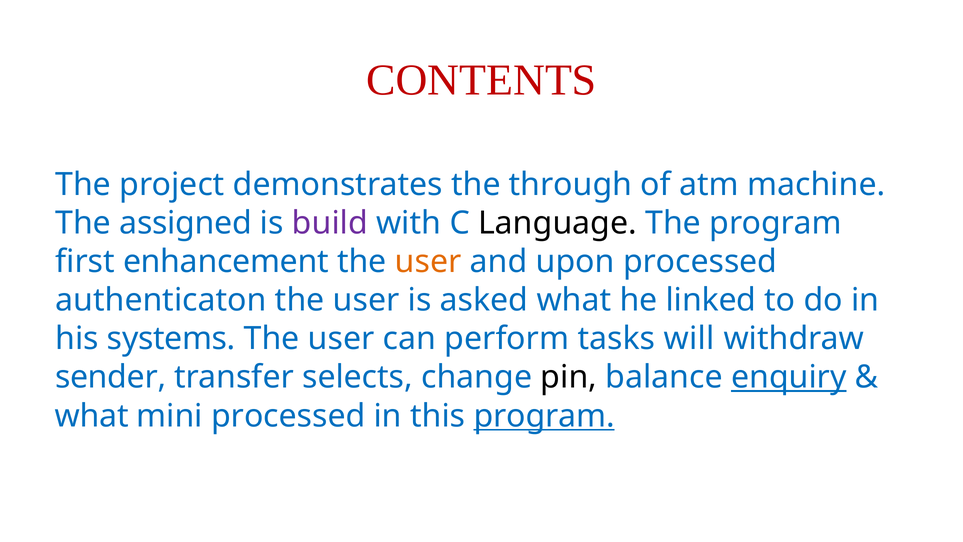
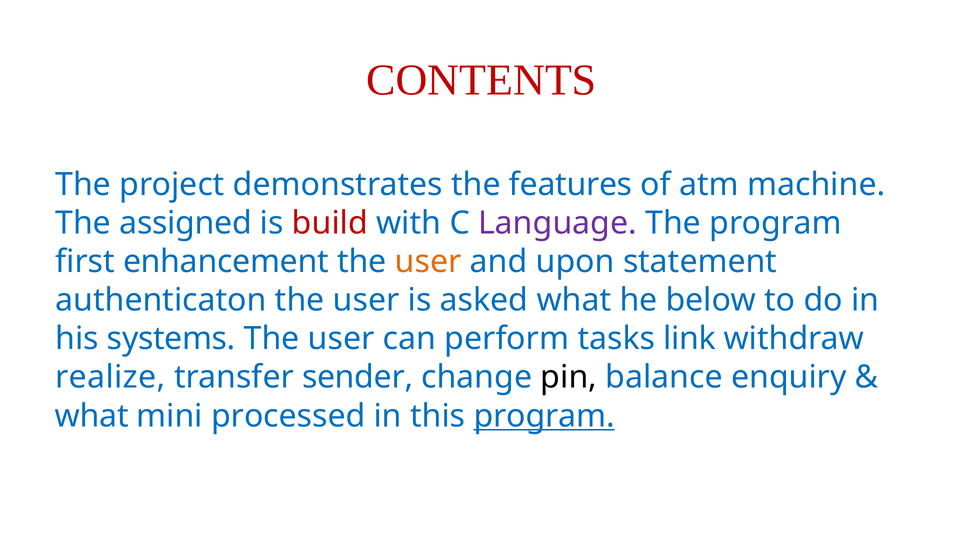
through: through -> features (571, 184)
build colour: purple -> red (330, 223)
Language colour: black -> purple (558, 223)
upon processed: processed -> statement (700, 262)
linked: linked -> below (711, 300)
will: will -> link (689, 339)
sender: sender -> realize (110, 377)
selects: selects -> sender (358, 377)
enquiry underline: present -> none (789, 377)
